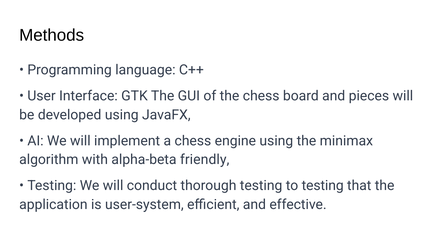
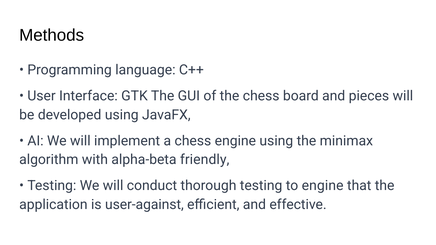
to testing: testing -> engine (323, 186)
user-system: user-system -> user-against (144, 205)
